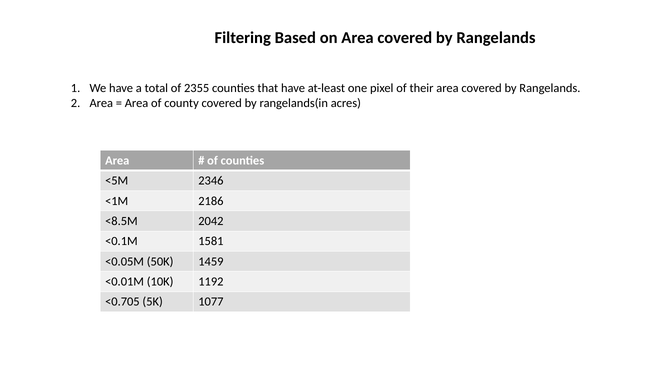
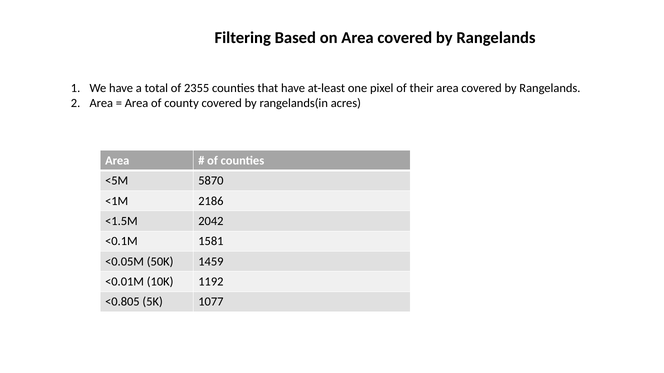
2346: 2346 -> 5870 (211, 181)
<8.5M: <8.5M -> <1.5M (121, 221)
<0.705: <0.705 -> <0.805 (122, 302)
